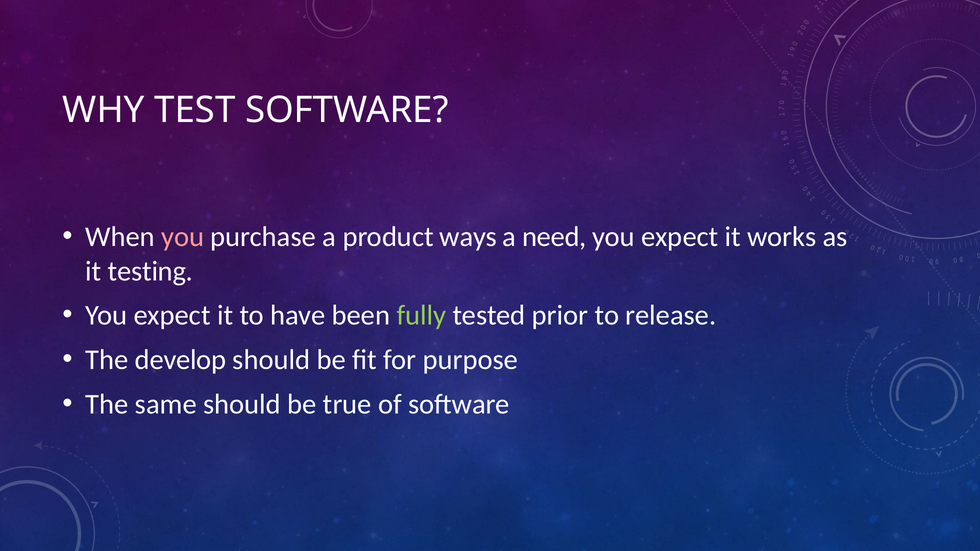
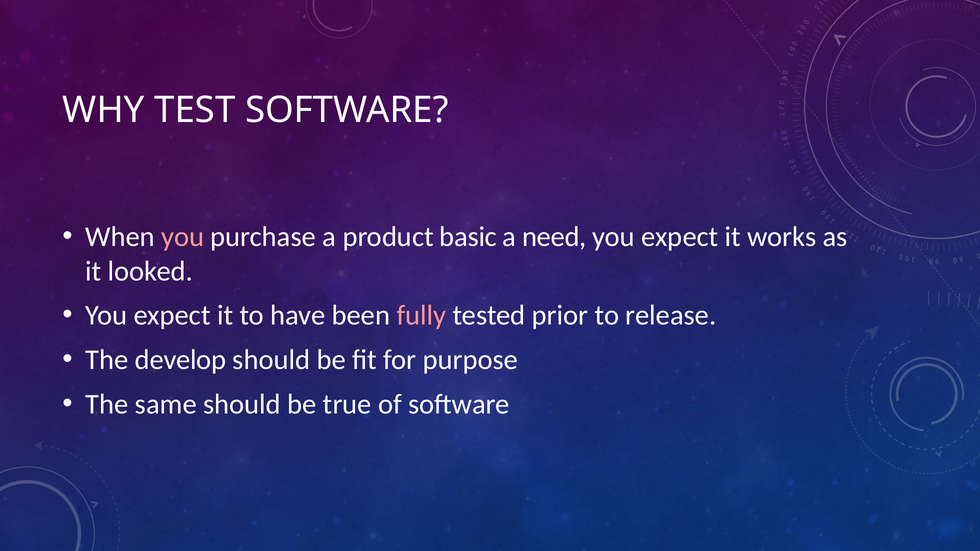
ways: ways -> basic (468, 237)
testing: testing -> looked (150, 271)
fully colour: light green -> pink (421, 316)
